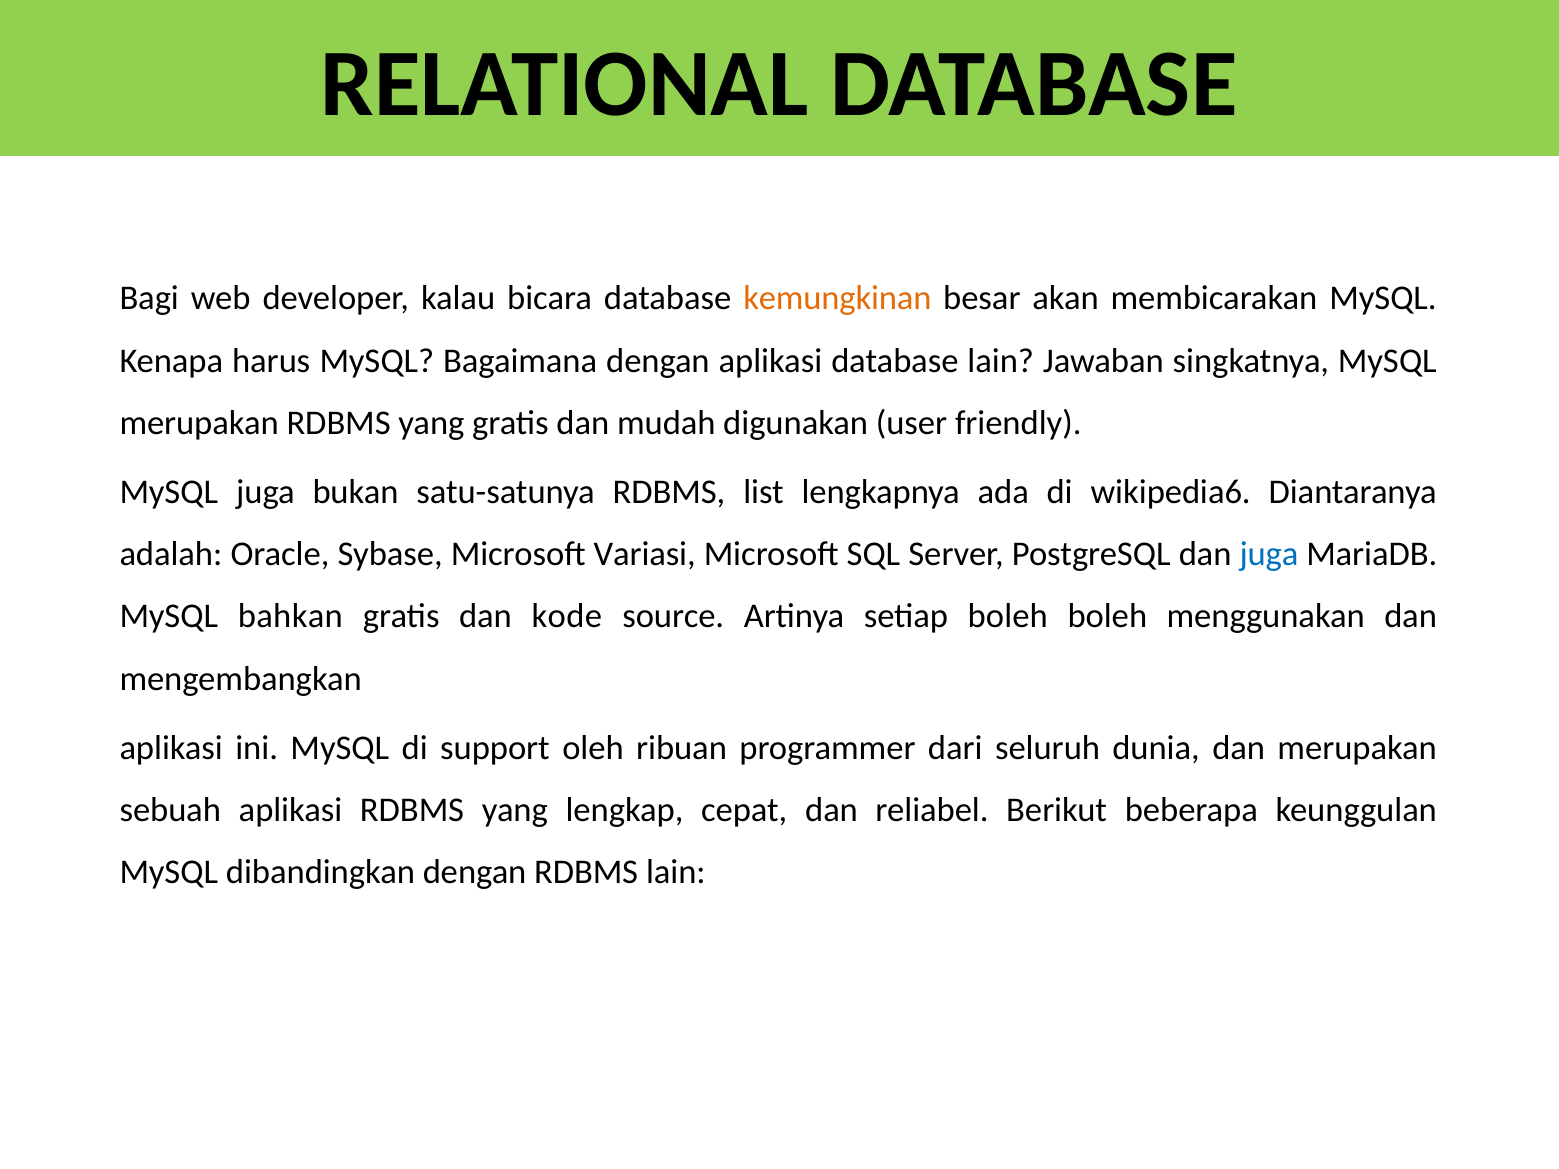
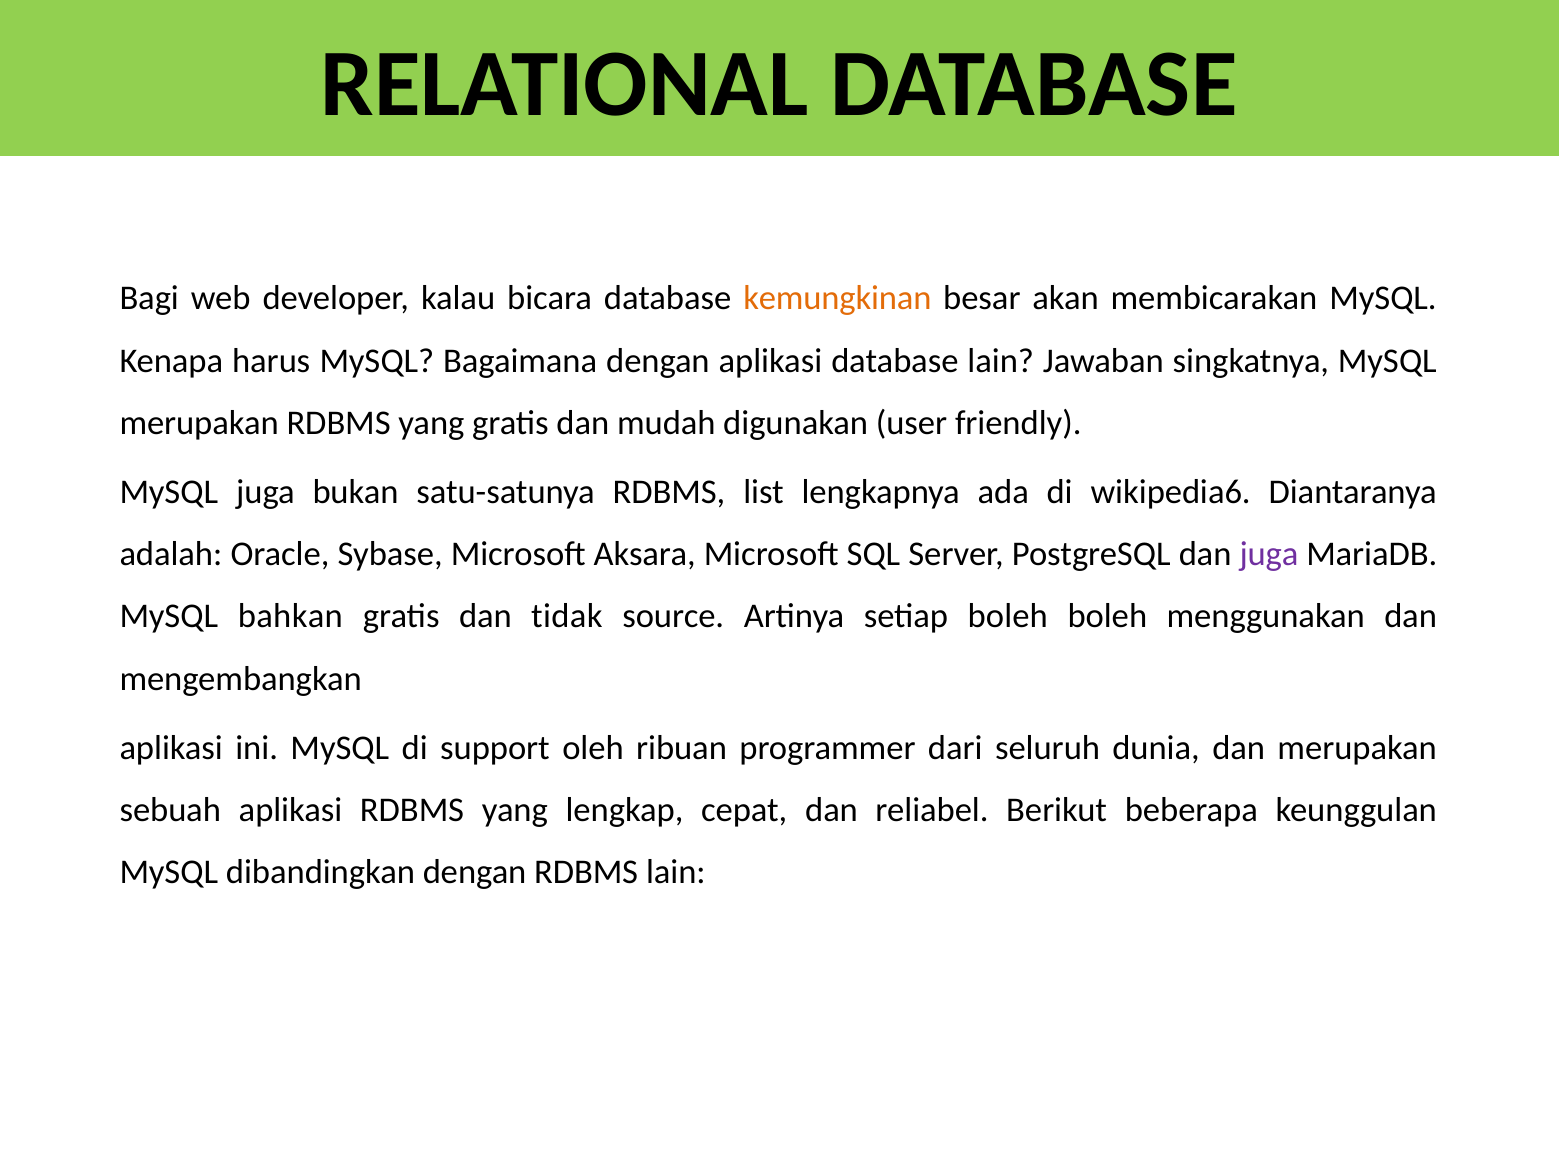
Variasi: Variasi -> Aksara (645, 554)
juga colour: blue -> purple (1269, 554)
kode: kode -> tidak (567, 617)
